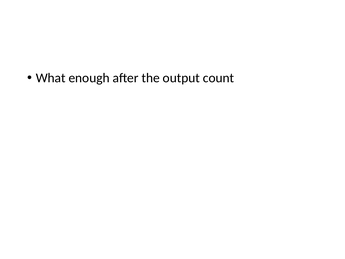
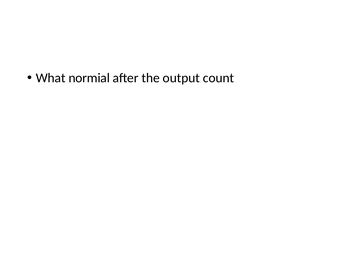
enough: enough -> normial (89, 78)
